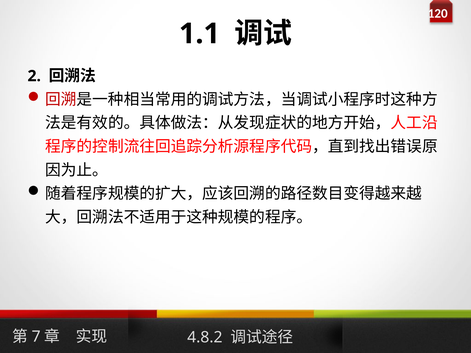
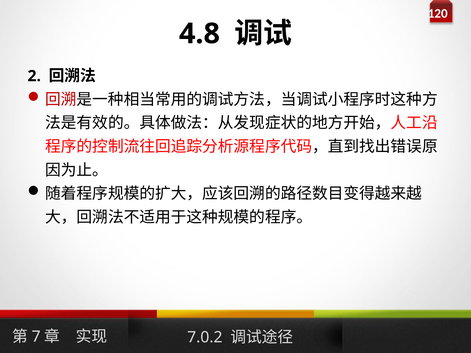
1.1: 1.1 -> 4.8 (199, 34)
4.8.2: 4.8.2 -> 7.0.2 (205, 337)
